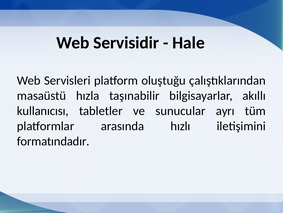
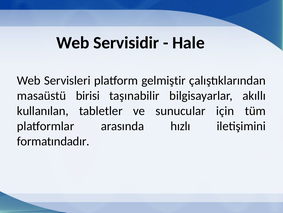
oluştuğu: oluştuğu -> gelmiştir (164, 80)
hızla: hızla -> birisi (88, 95)
kullanıcısı: kullanıcısı -> kullanılan (43, 111)
ayrı: ayrı -> için (225, 111)
